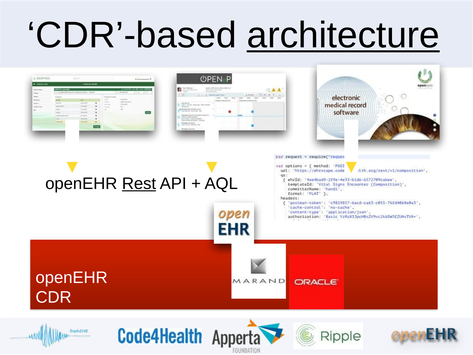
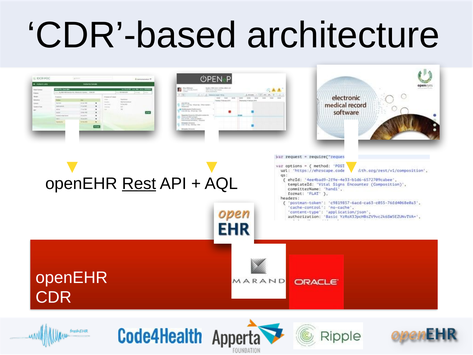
architecture underline: present -> none (343, 35)
